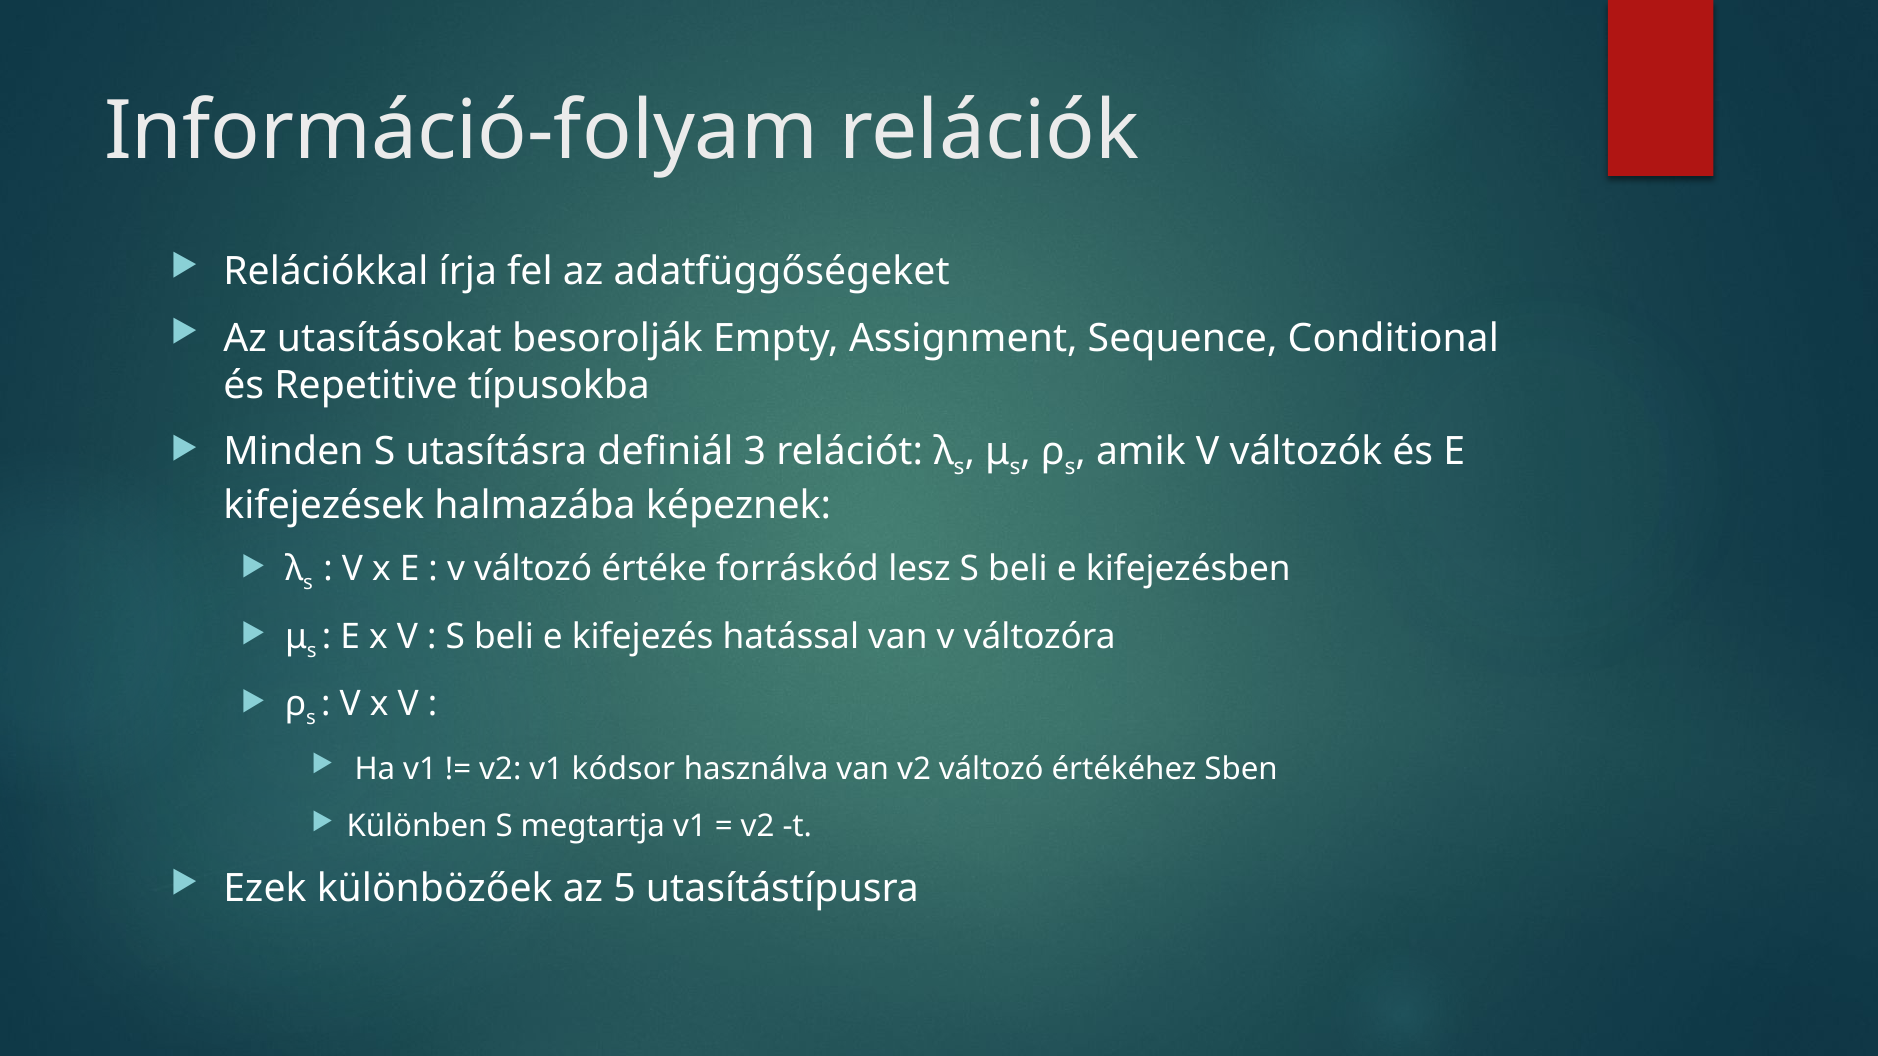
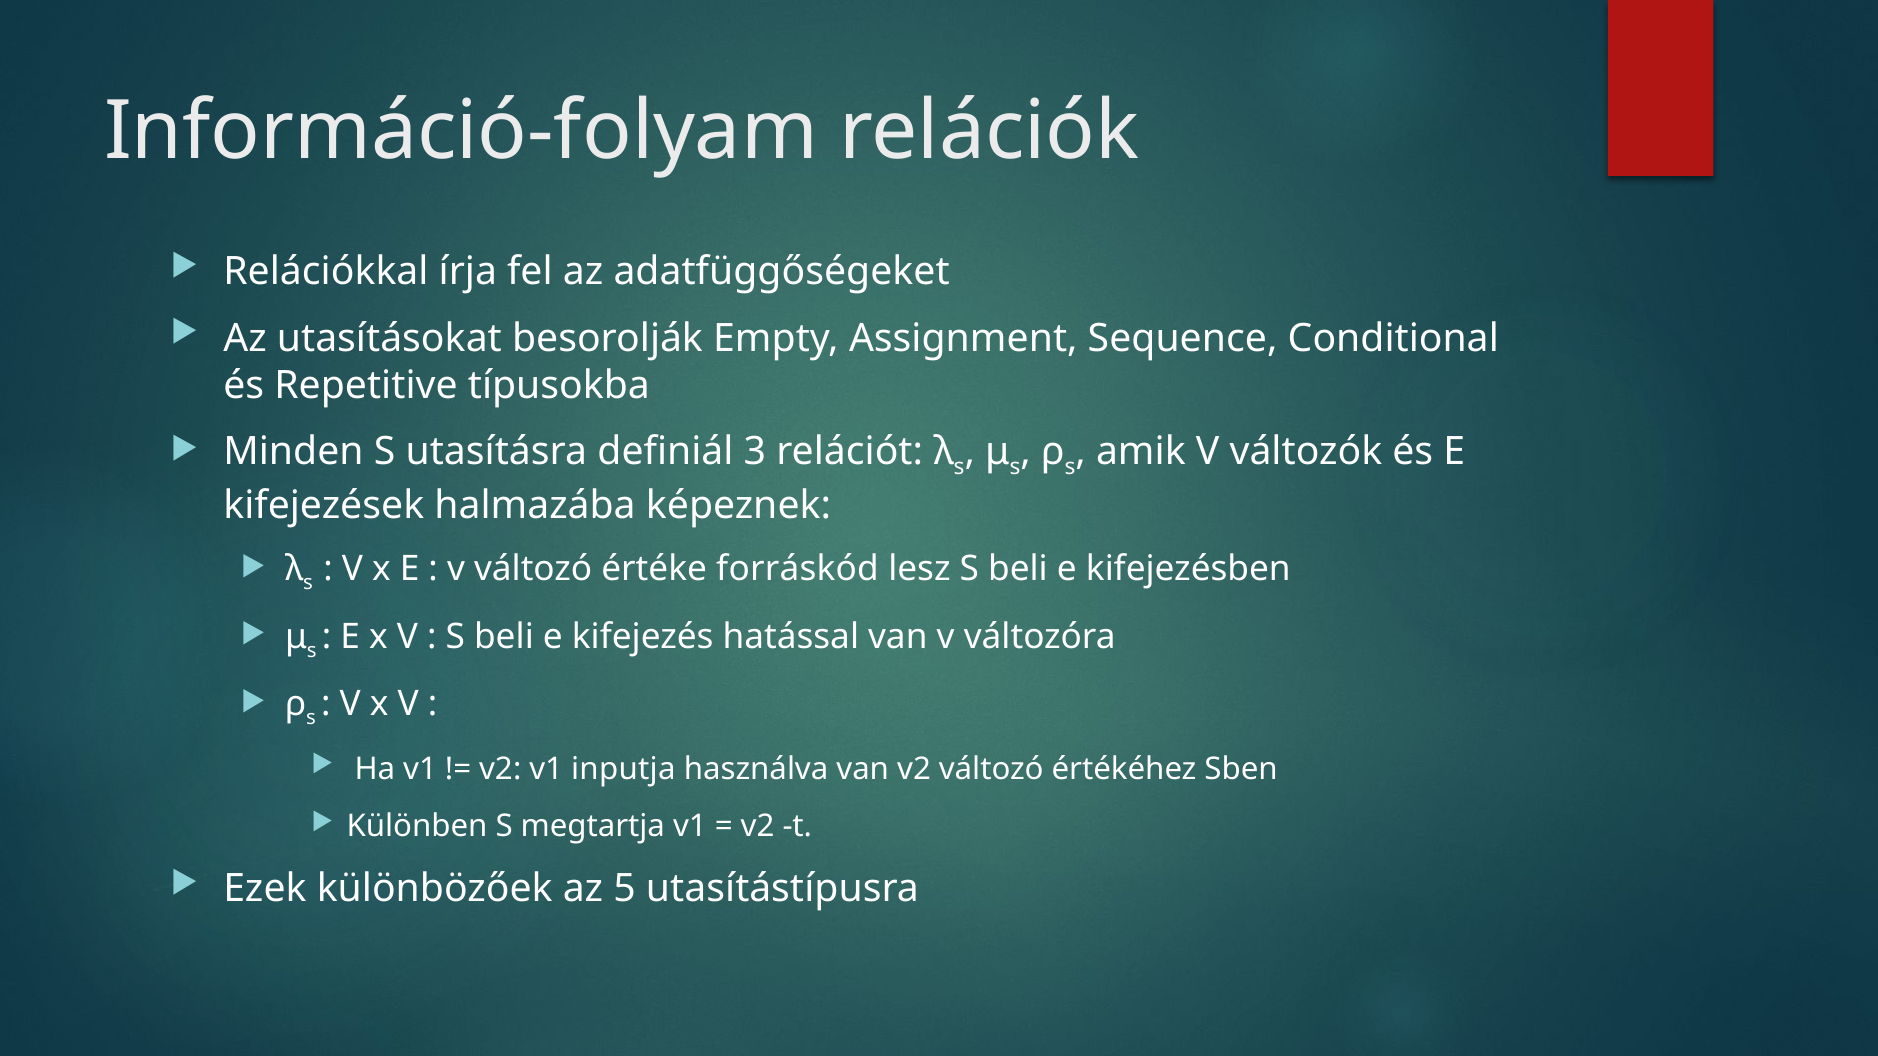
kódsor: kódsor -> inputja (623, 769)
